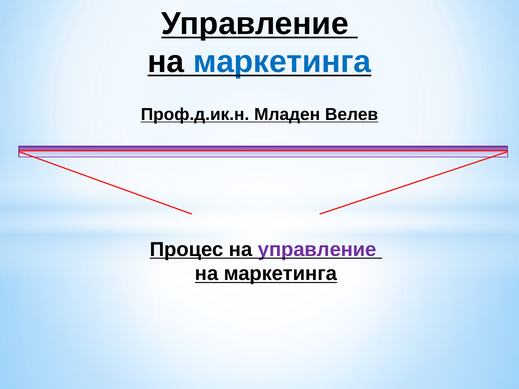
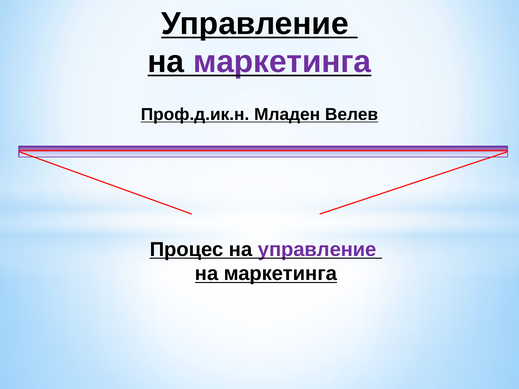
маркетинга colour: blue -> purple (282, 62)
